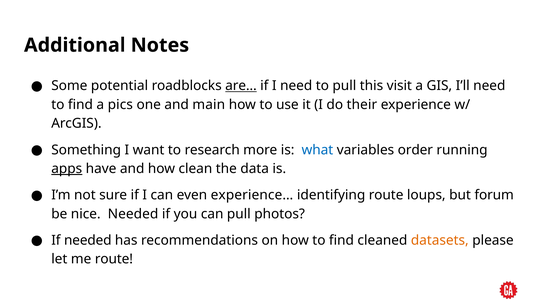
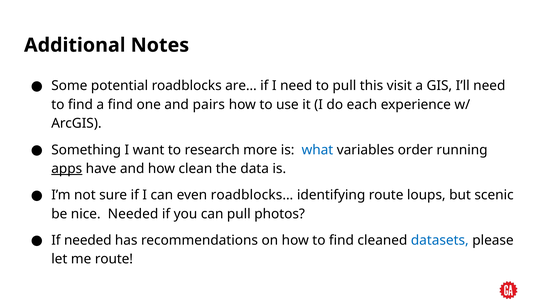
are… underline: present -> none (241, 86)
a pics: pics -> find (120, 105)
main: main -> pairs (209, 105)
their: their -> each (362, 105)
experience…: experience… -> roadblocks… (252, 195)
forum: forum -> scenic (494, 195)
datasets colour: orange -> blue (440, 240)
